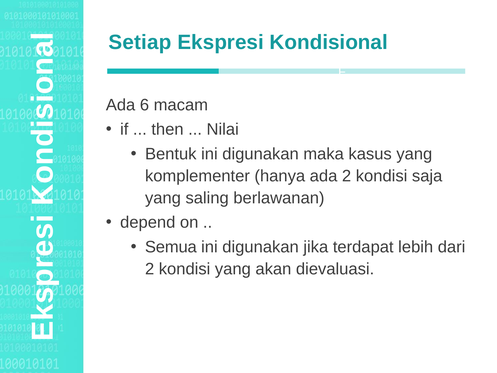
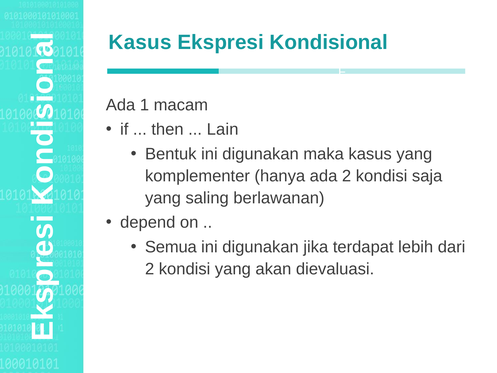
Setiap: Setiap -> Kasus (140, 42)
6: 6 -> 1 (144, 105)
Nilai: Nilai -> Lain (223, 129)
